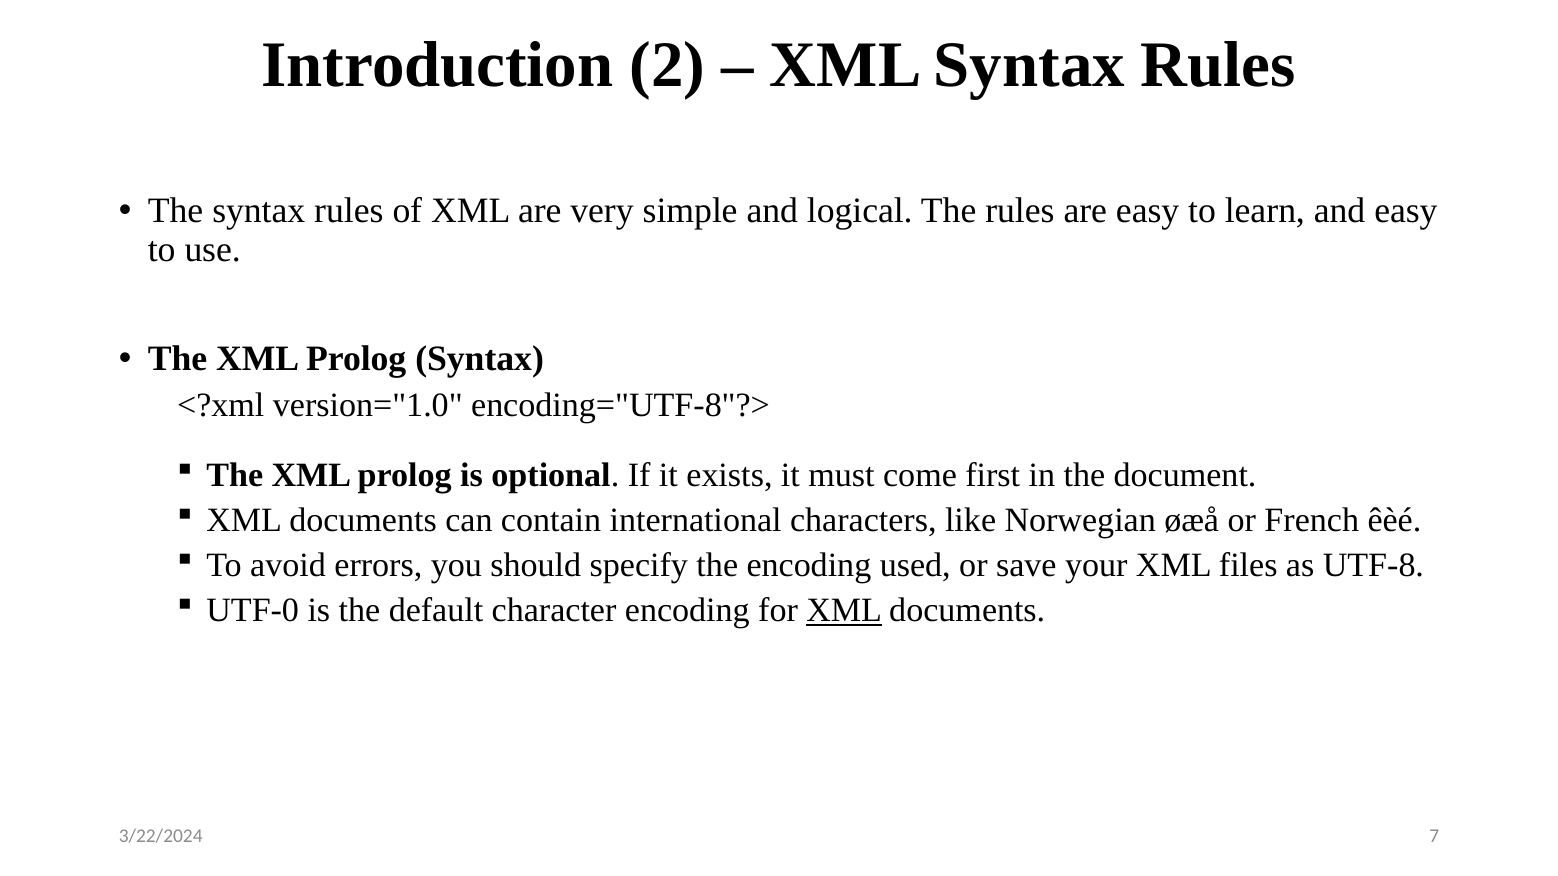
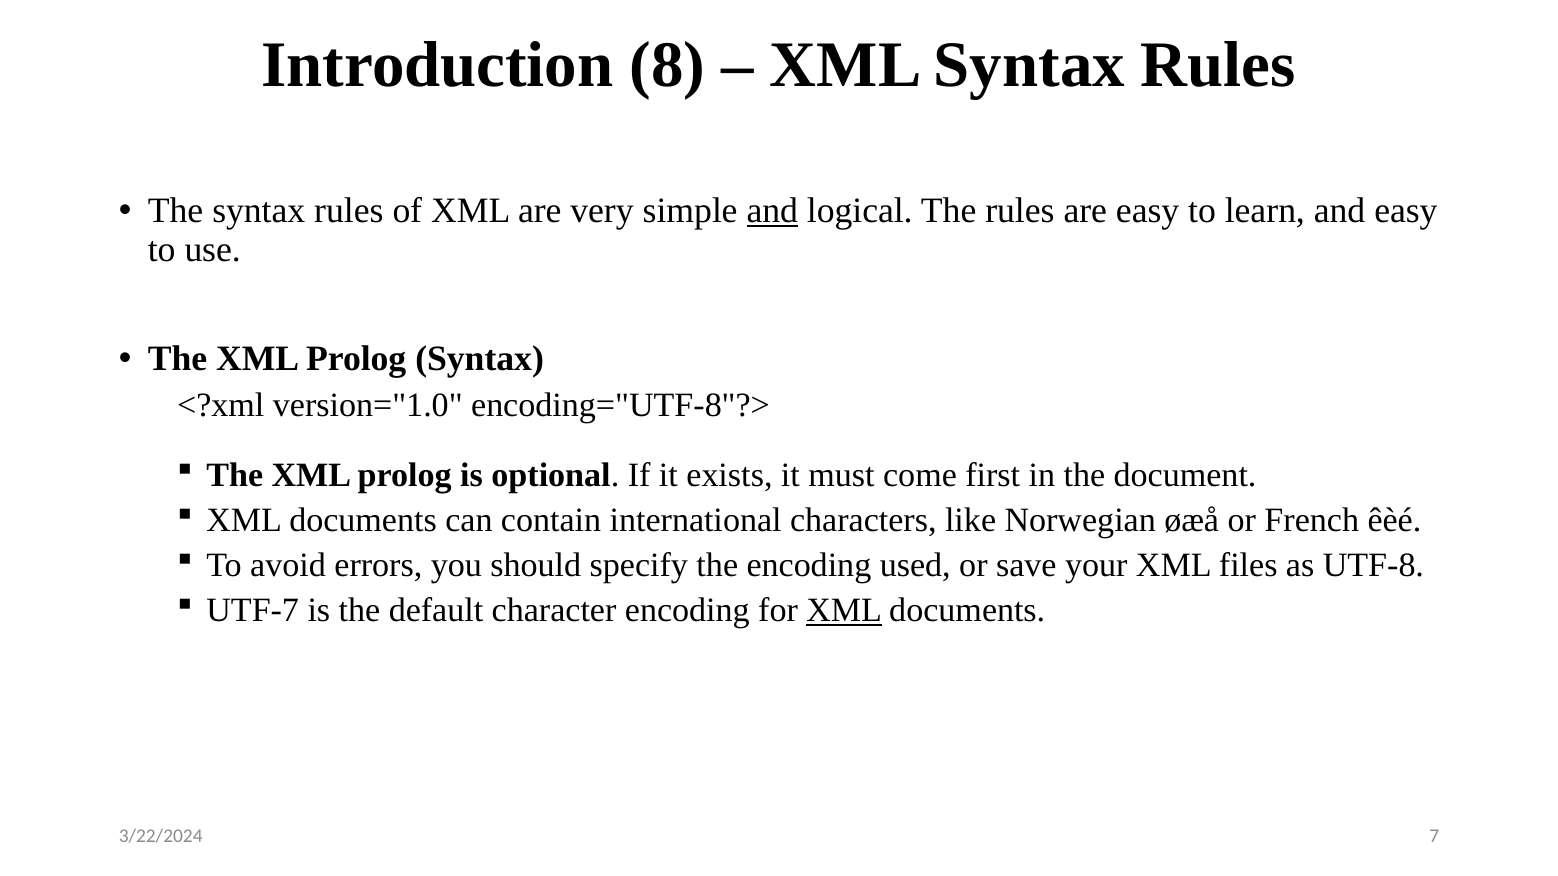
2: 2 -> 8 (667, 65)
and underline: none -> present (772, 211)
UTF-0: UTF-0 -> UTF-7 (253, 610)
